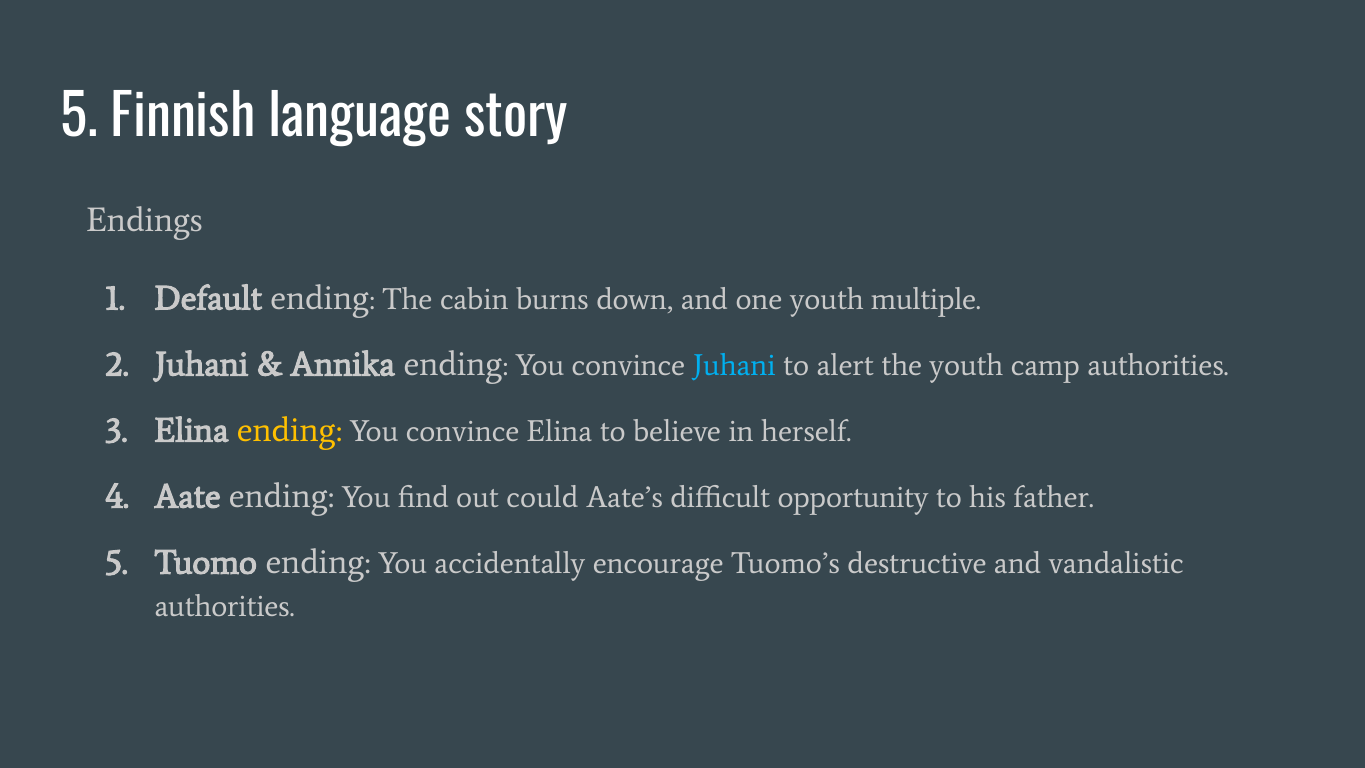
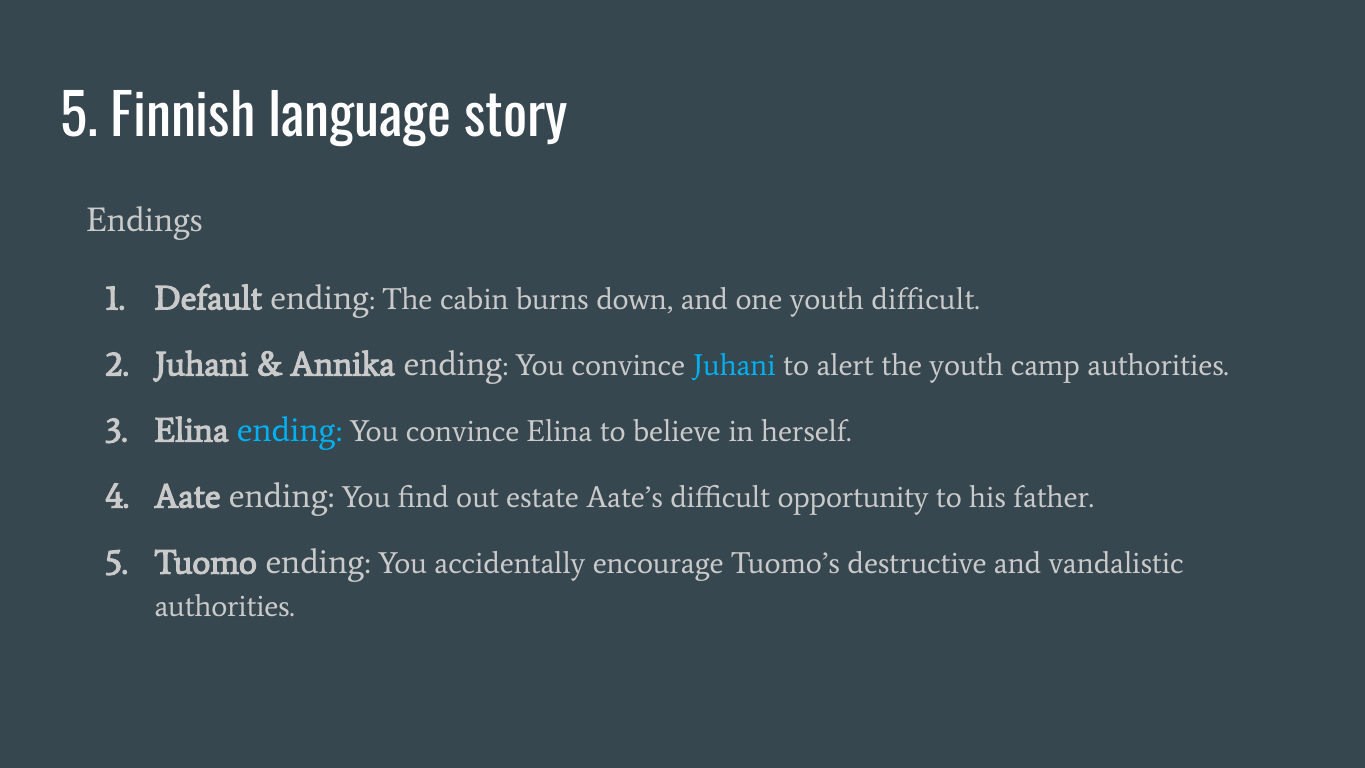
youth multiple: multiple -> difficult (926, 299)
ending colour: yellow -> light blue (289, 430)
could: could -> estate (543, 497)
